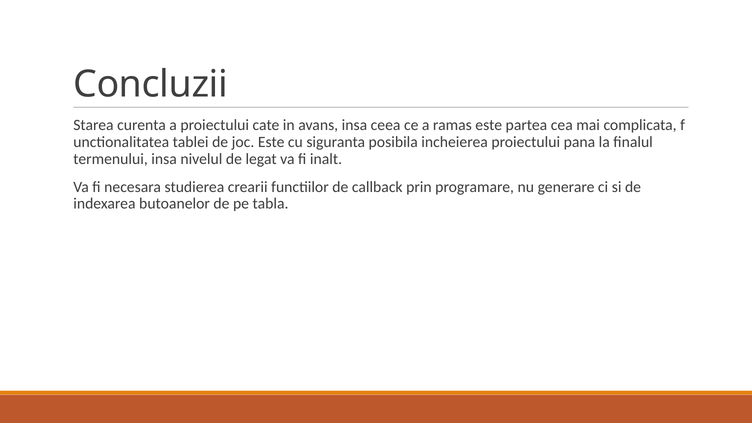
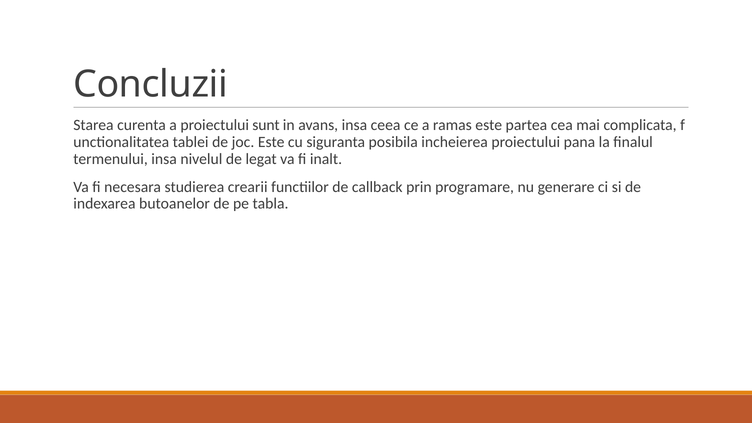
cate: cate -> sunt (266, 125)
